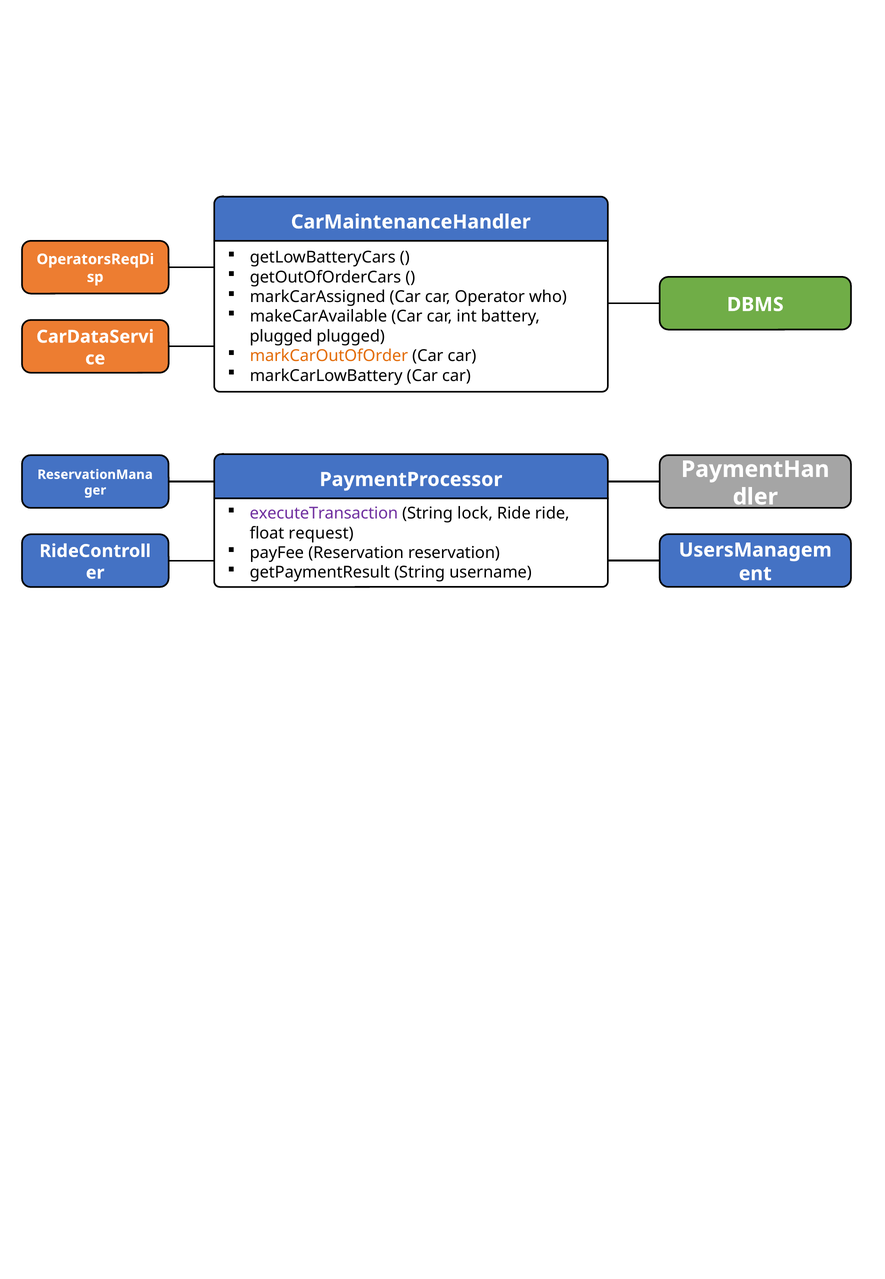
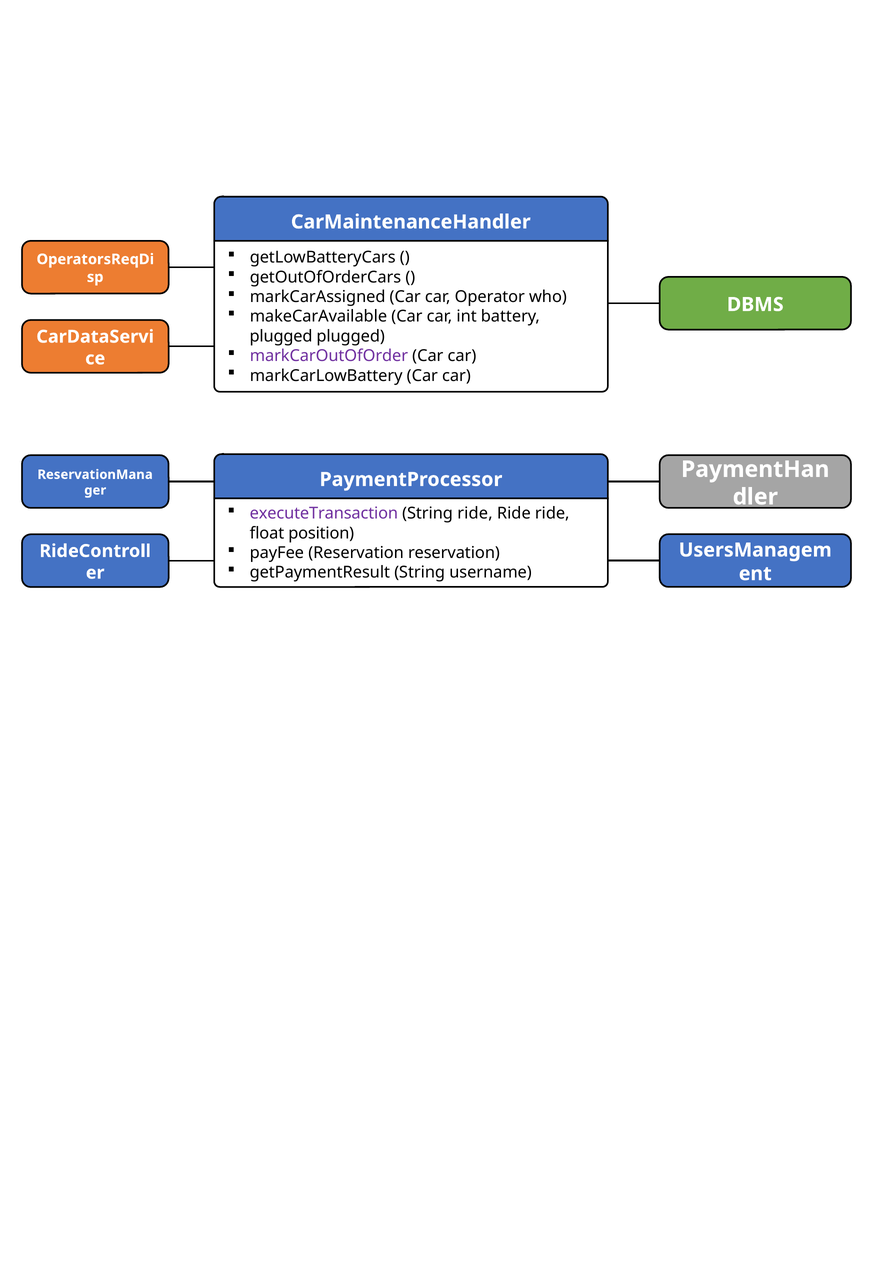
markCarOutOfOrder colour: orange -> purple (329, 356)
String lock: lock -> ride (475, 513)
request: request -> position (321, 533)
